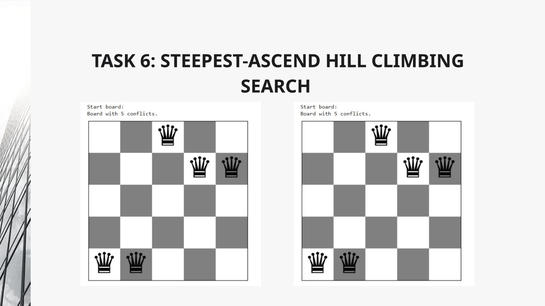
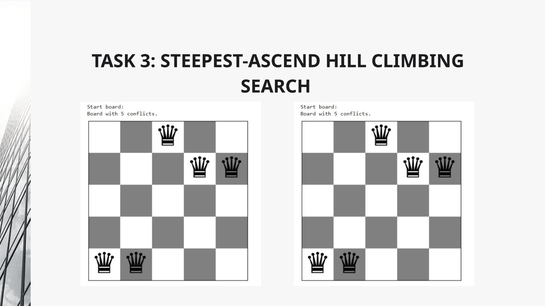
6: 6 -> 3 (148, 61)
